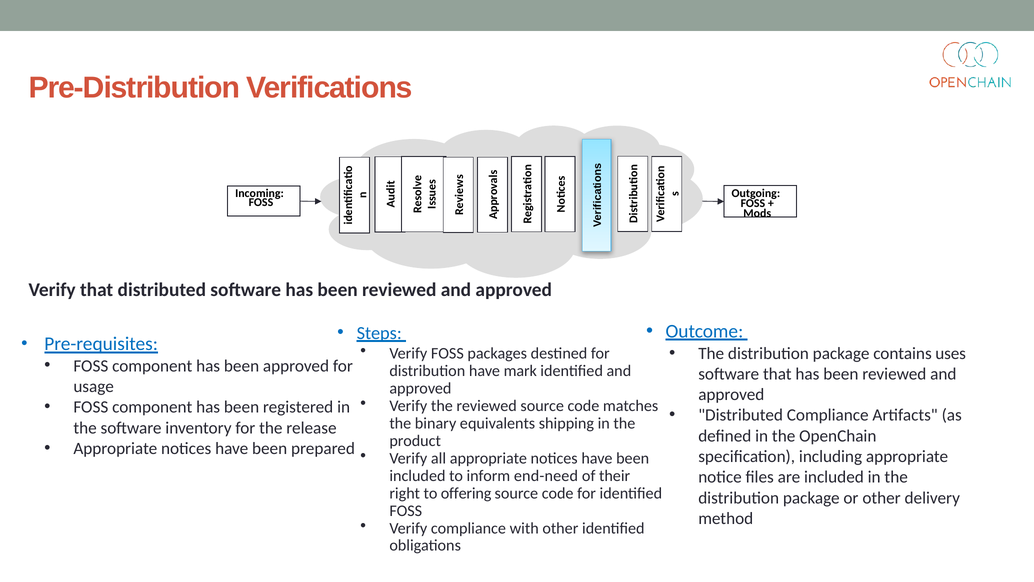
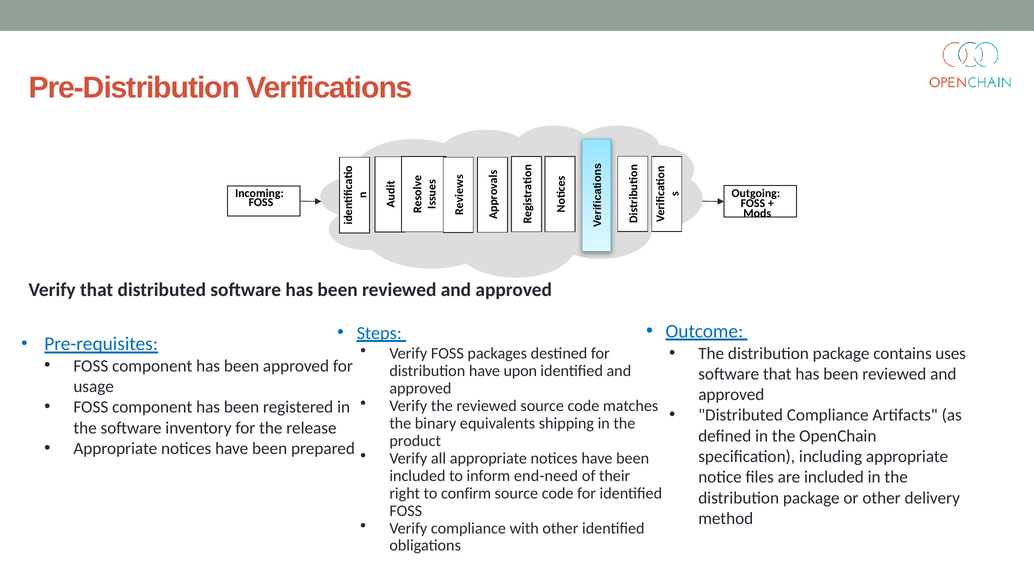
mark: mark -> upon (520, 371)
offering: offering -> confirm (466, 493)
